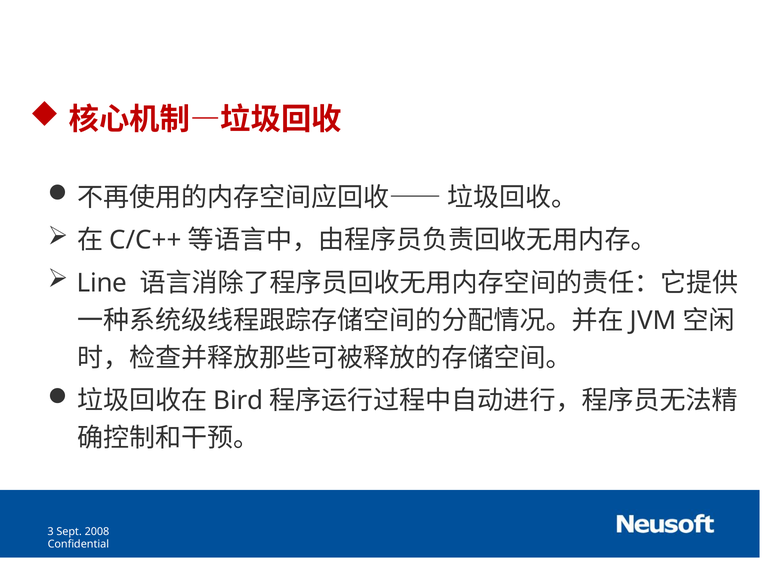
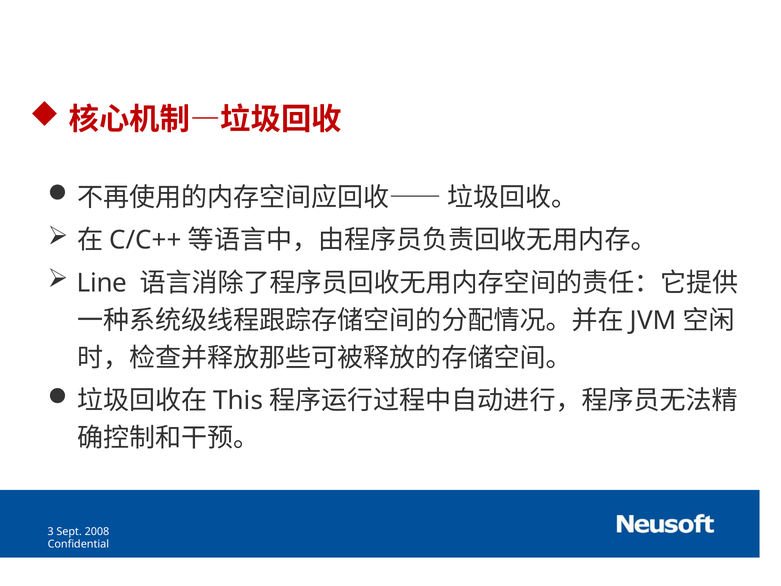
Bird: Bird -> This (238, 400)
